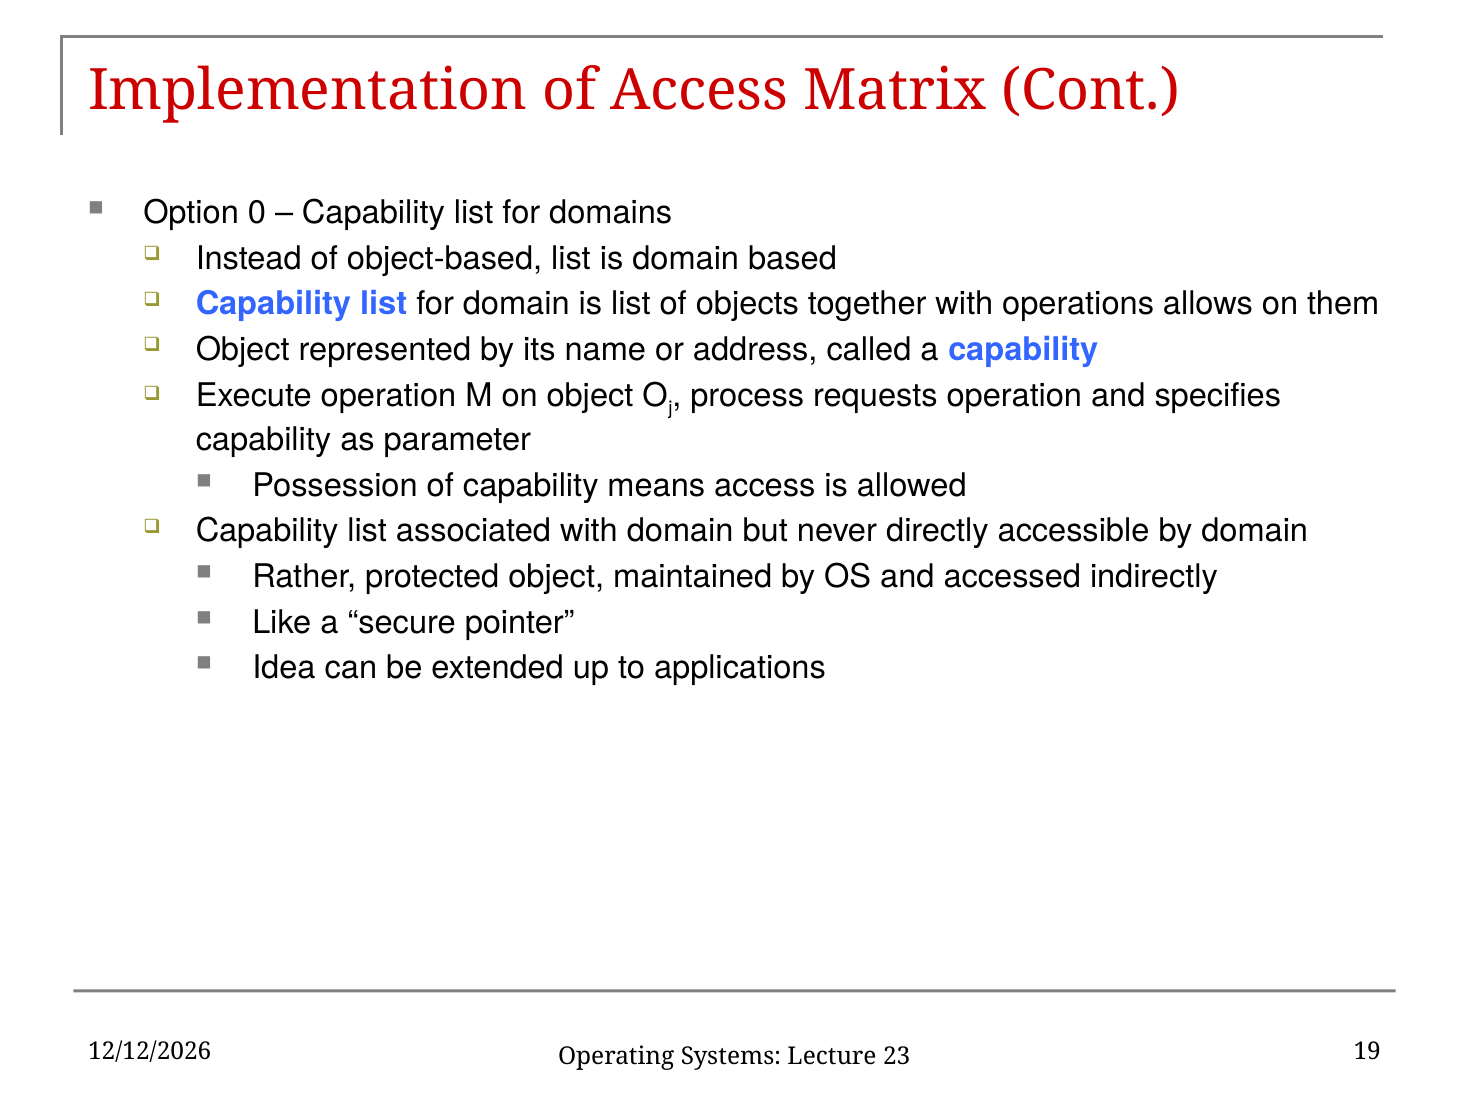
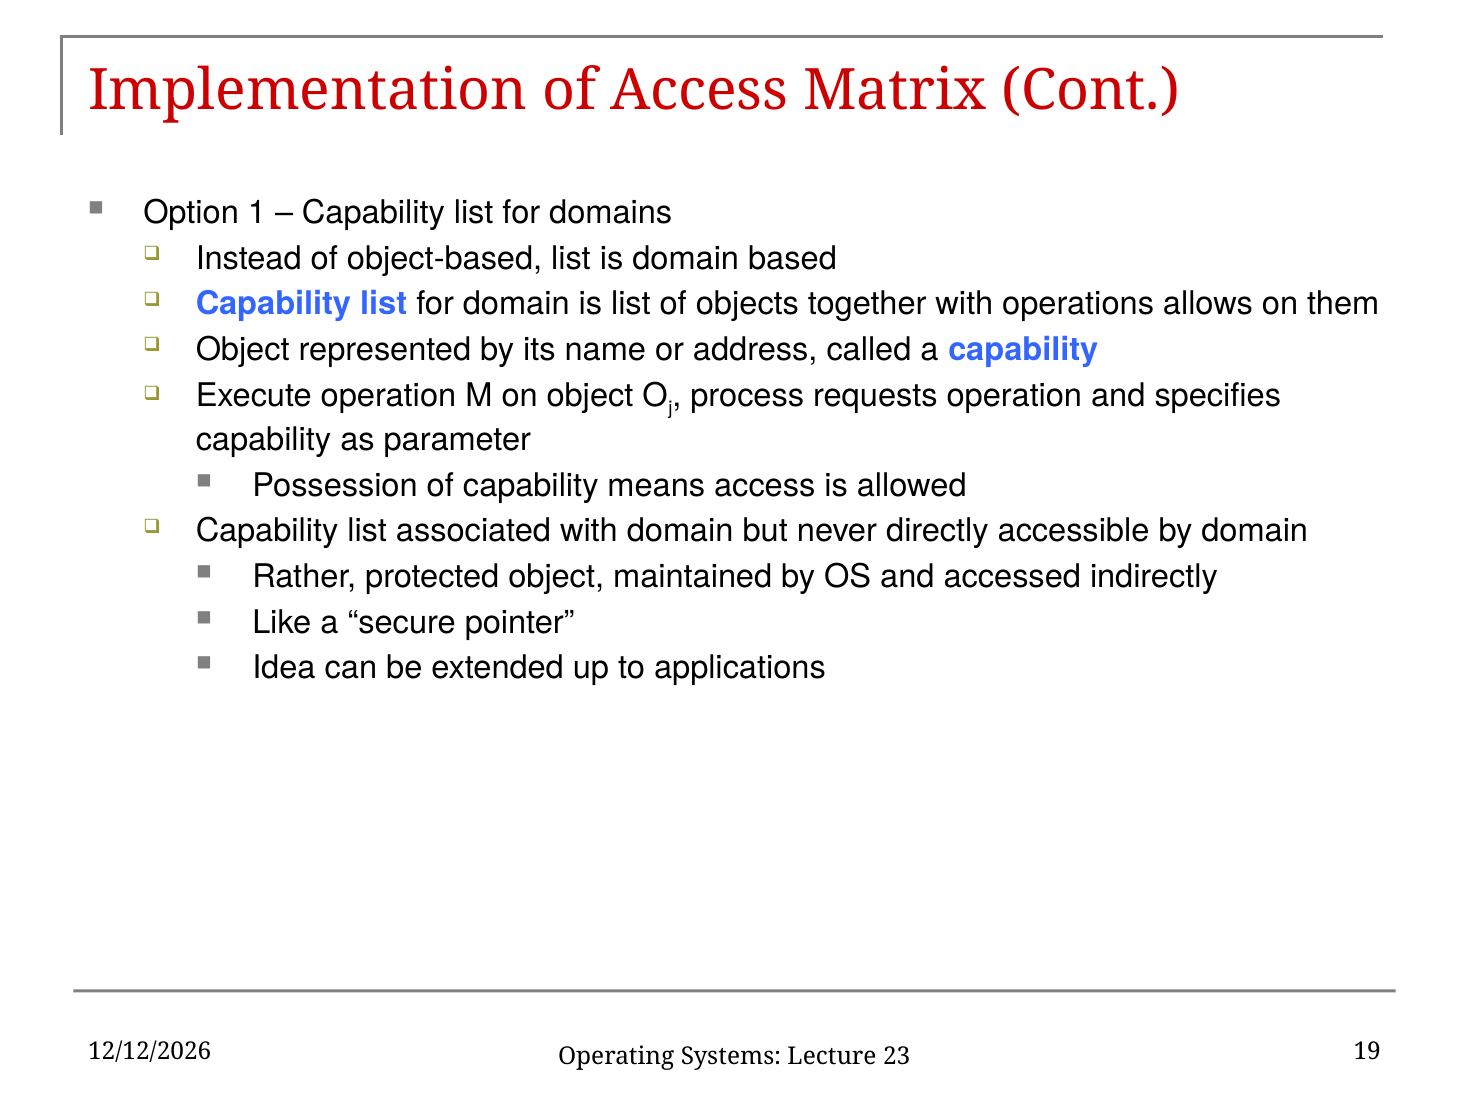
0: 0 -> 1 (257, 213)
